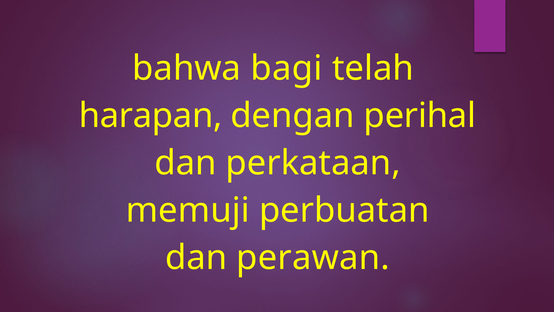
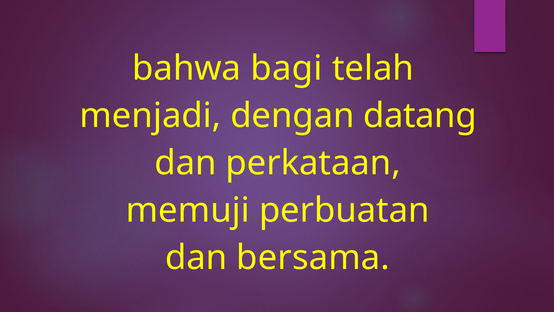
harapan: harapan -> menjadi (150, 116)
perihal: perihal -> datang (420, 116)
perawan: perawan -> bersama (313, 257)
